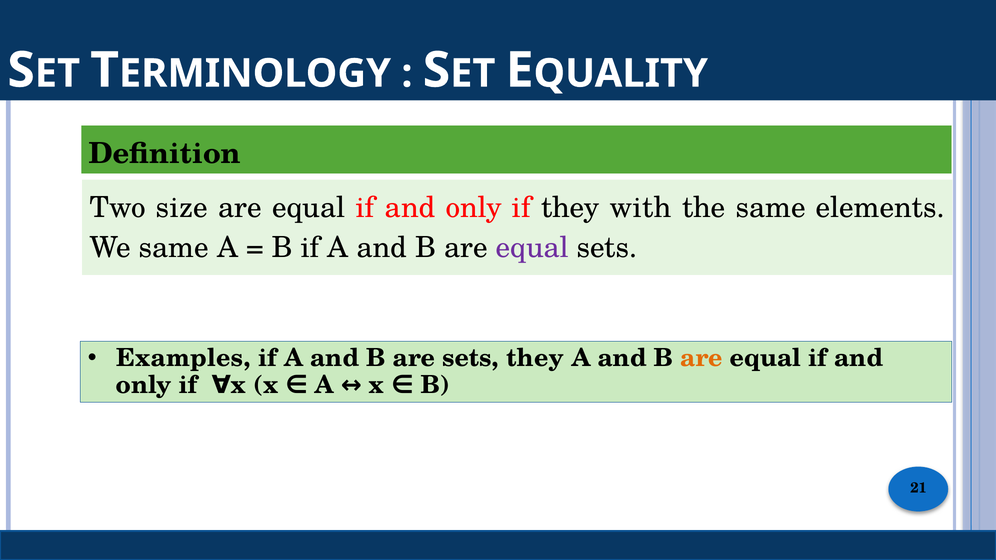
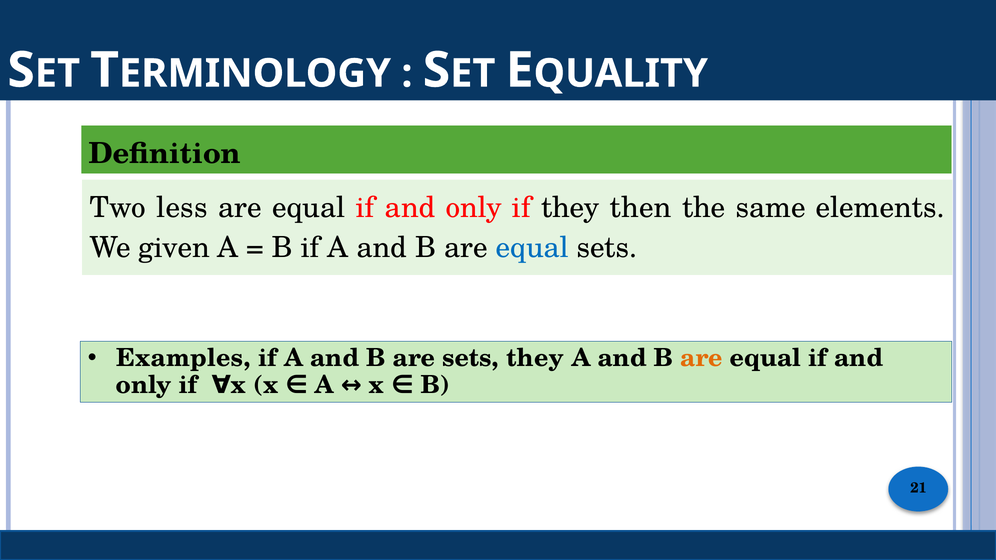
size: size -> less (182, 208)
with: with -> then (641, 208)
We same: same -> given (174, 248)
equal colour: purple -> blue (532, 248)
